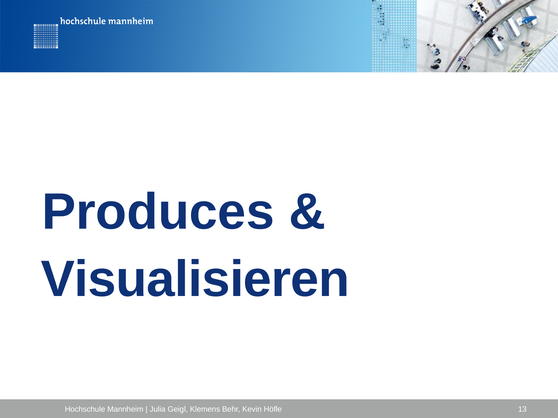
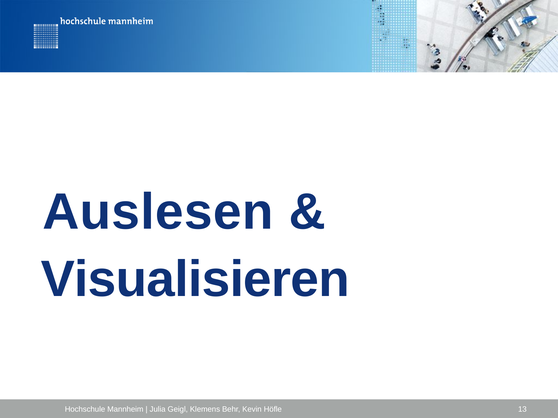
Produces: Produces -> Auslesen (158, 212)
